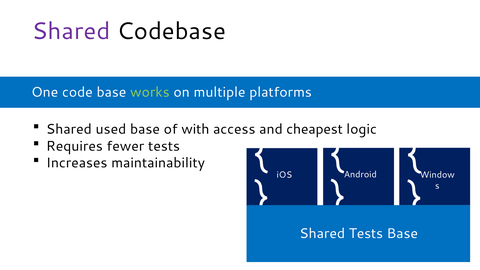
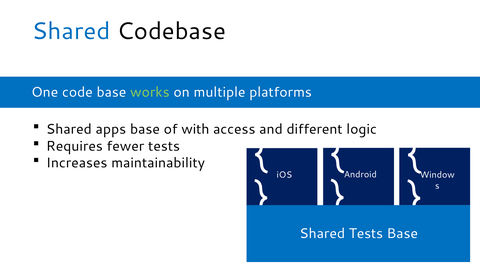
Shared colour: purple -> blue (71, 31)
used: used -> apps (111, 129)
cheapest: cheapest -> different (315, 129)
